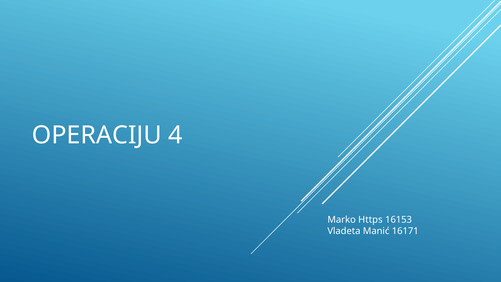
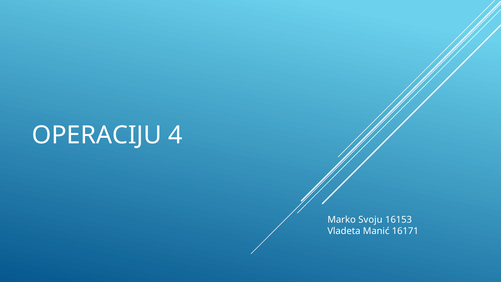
Https: Https -> Svoju (370, 219)
